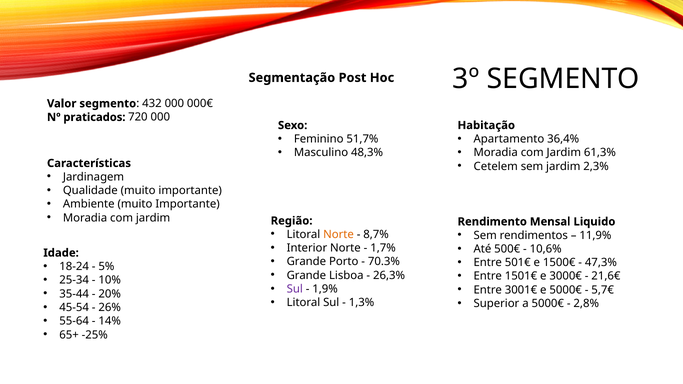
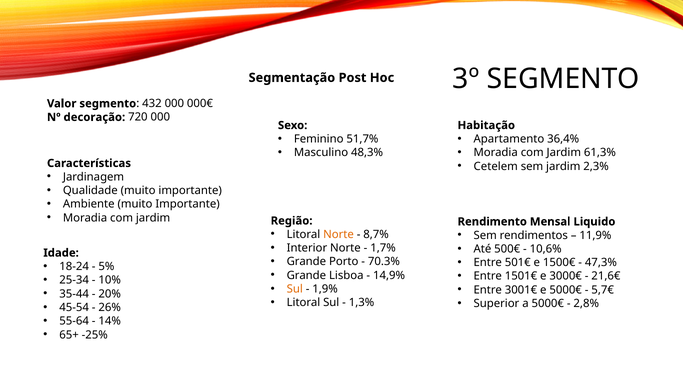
praticados: praticados -> decoração (94, 117)
26,3%: 26,3% -> 14,9% (389, 275)
Sul colour: purple -> orange (295, 289)
